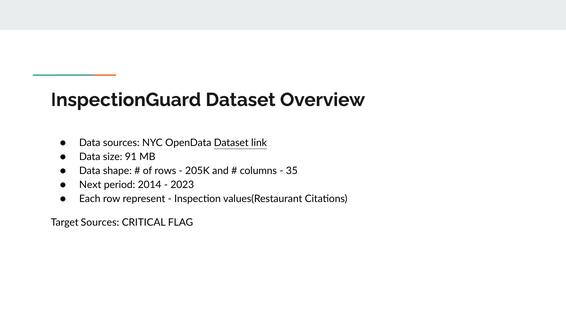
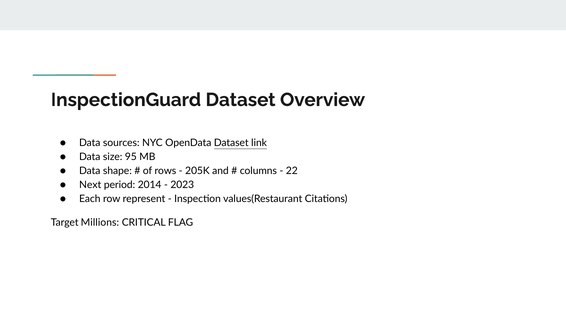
91: 91 -> 95 (131, 157)
35: 35 -> 22 (292, 171)
Target Sources: Sources -> Millions (100, 223)
